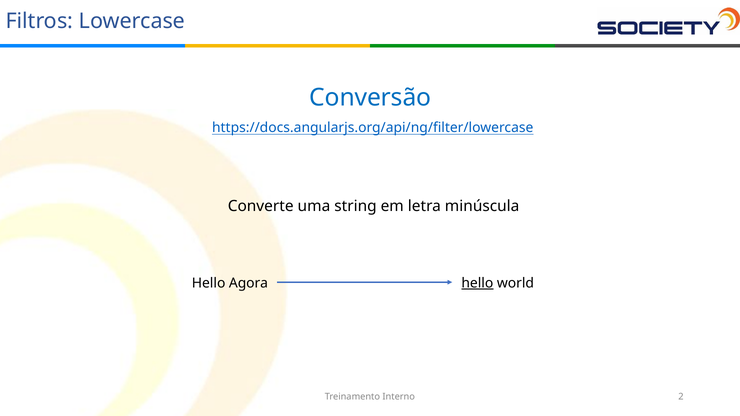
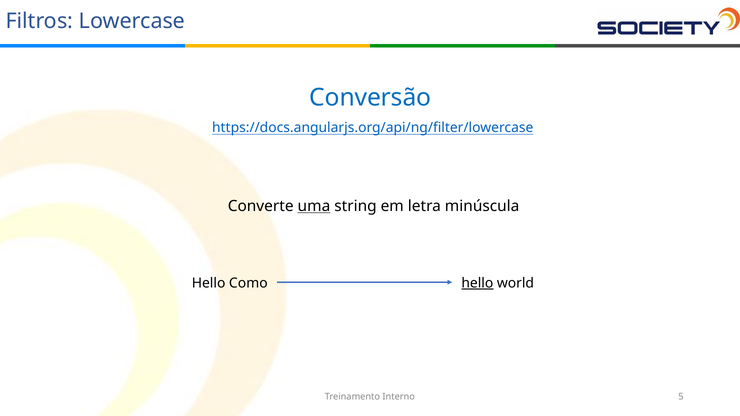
uma underline: none -> present (314, 206)
Agora: Agora -> Como (248, 283)
2: 2 -> 5 (681, 397)
